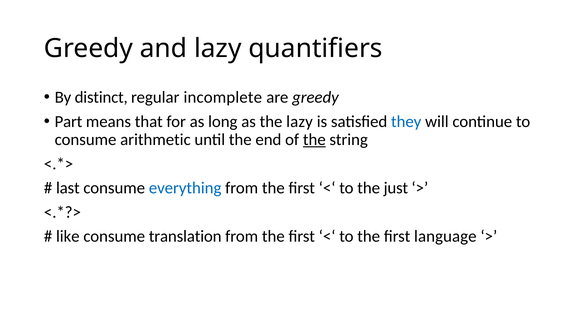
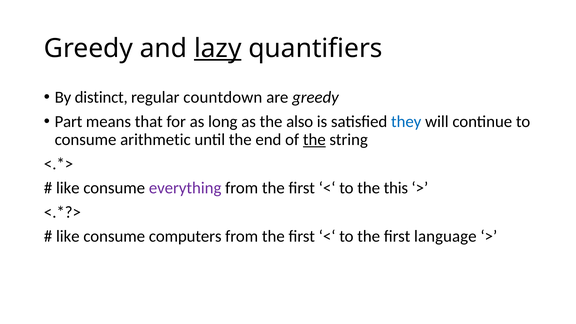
lazy underline: none -> present (218, 48)
incomplete: incomplete -> countdown (223, 97)
the lazy: lazy -> also (300, 122)
last: last -> like (68, 188)
everything colour: blue -> purple (185, 188)
just: just -> this (396, 188)
translation: translation -> computers (185, 236)
